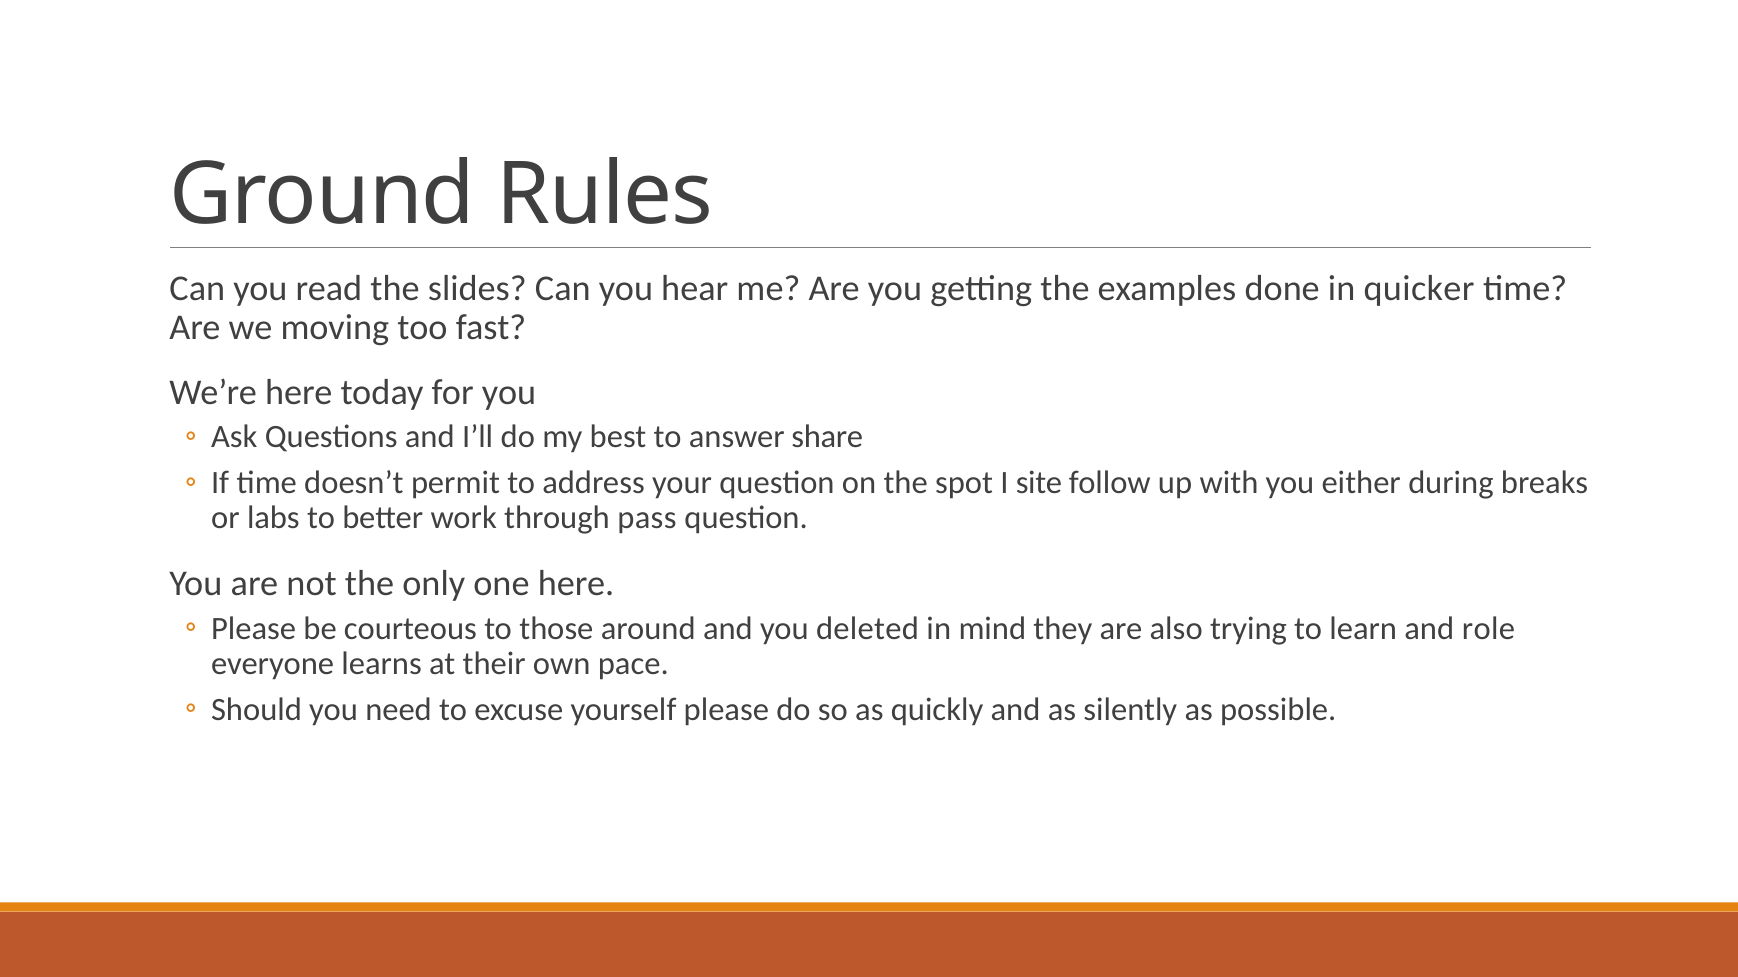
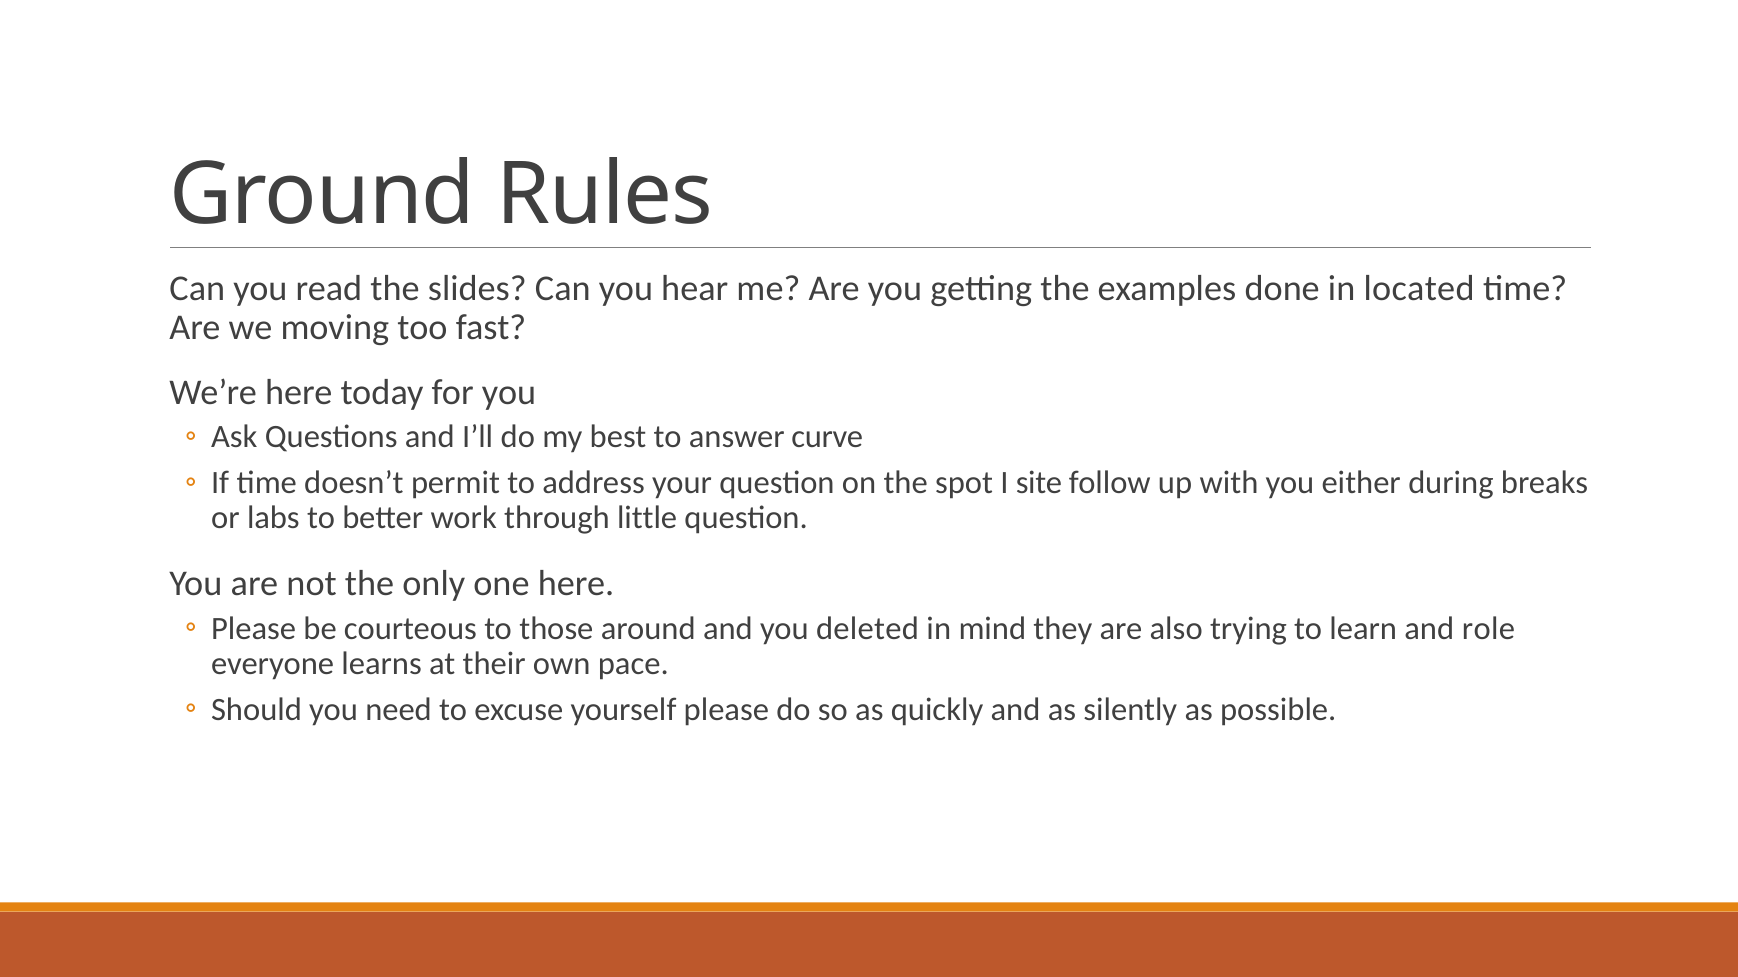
quicker: quicker -> located (1419, 289)
share: share -> curve (827, 437)
pass: pass -> little (647, 518)
